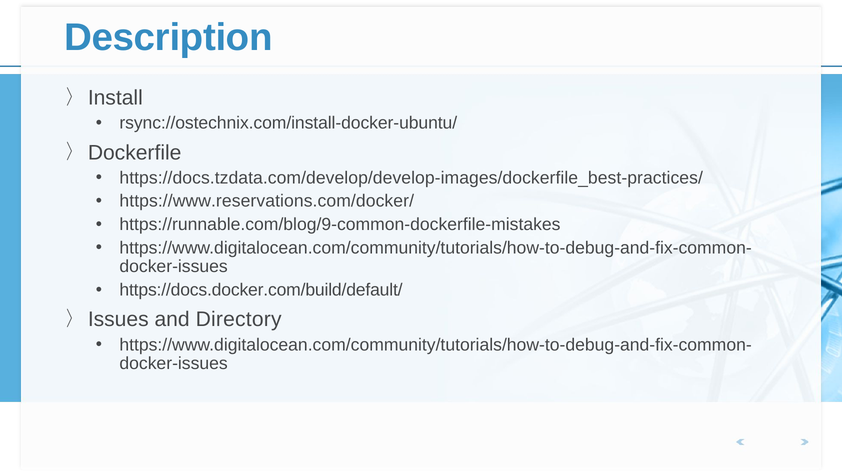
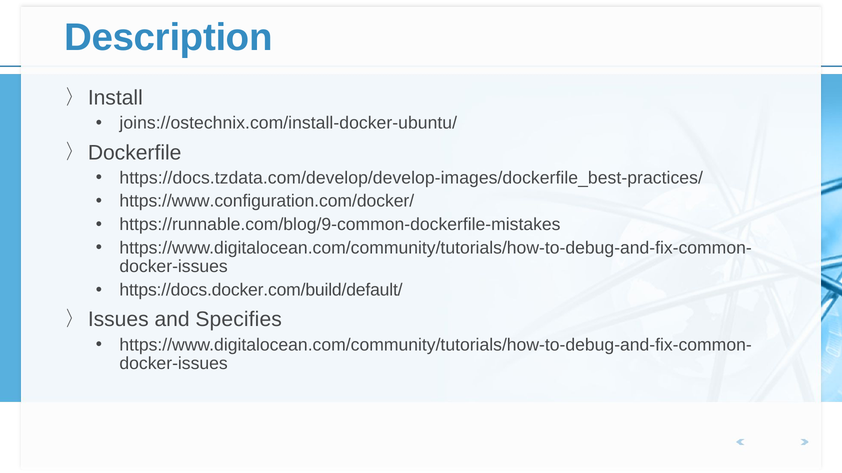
rsync://ostechnix.com/install-docker-ubuntu/: rsync://ostechnix.com/install-docker-ubuntu/ -> joins://ostechnix.com/install-docker-ubuntu/ (288, 123)
https://www.reservations.com/docker/: https://www.reservations.com/docker/ -> https://www.configuration.com/docker/ (267, 201)
Directory: Directory -> Specifies (239, 320)
